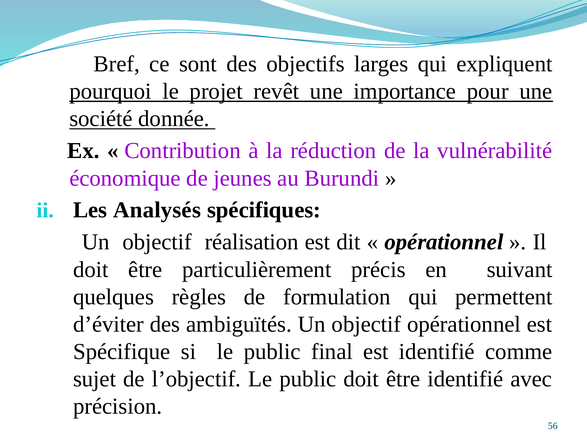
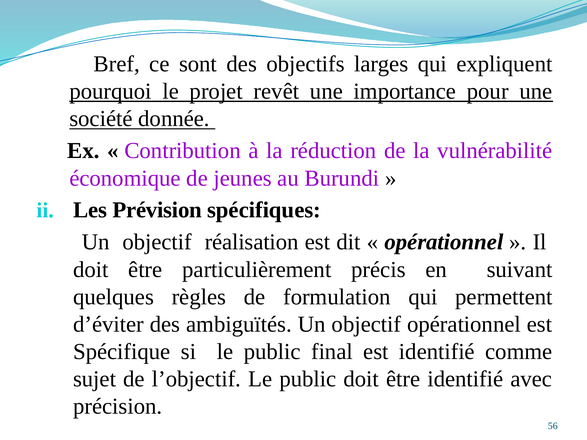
Analysés: Analysés -> Prévision (157, 210)
